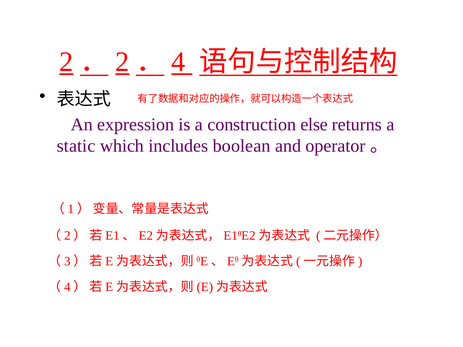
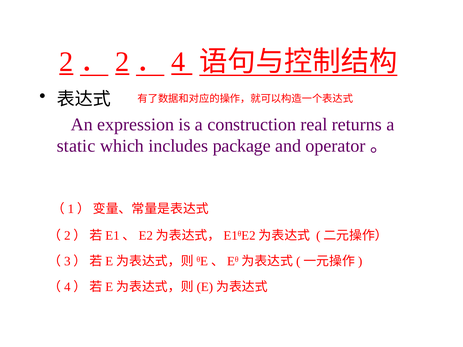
else: else -> real (314, 124)
boolean: boolean -> package (242, 146)
